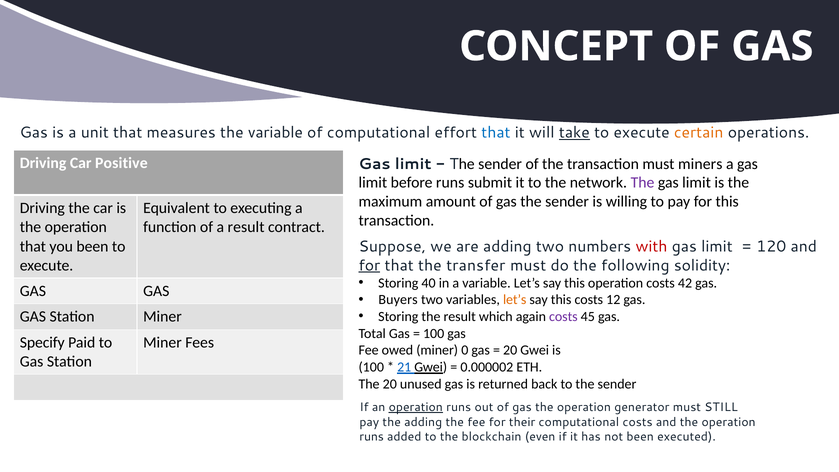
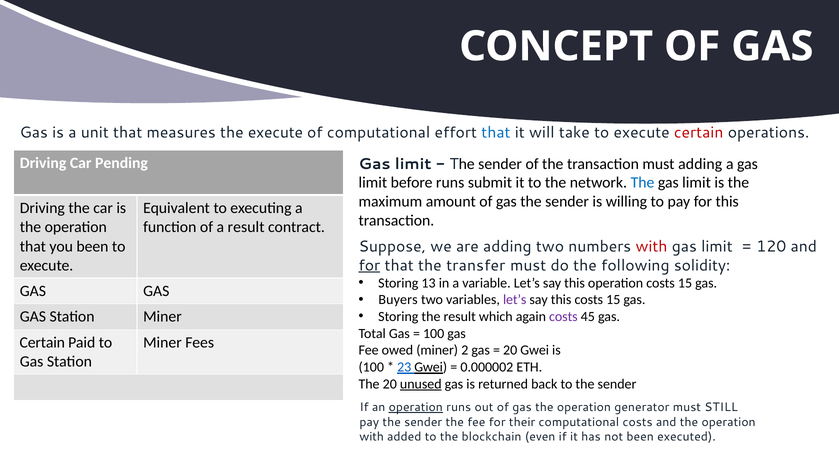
the variable: variable -> execute (275, 133)
take underline: present -> none (574, 133)
certain colour: orange -> red (699, 133)
Positive: Positive -> Pending (121, 163)
must miners: miners -> adding (700, 164)
The colour: purple -> blue (643, 183)
40: 40 -> 13 (429, 283)
operation costs 42: 42 -> 15 (685, 283)
let’s colour: orange -> purple (515, 300)
this costs 12: 12 -> 15 (613, 300)
Specify: Specify -> Certain (42, 343)
0: 0 -> 2 (465, 350)
21: 21 -> 23 (404, 367)
unused underline: none -> present (421, 384)
pay the adding: adding -> sender (423, 422)
runs: runs -> with (372, 437)
